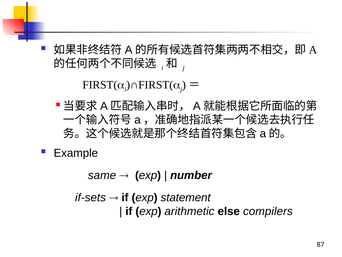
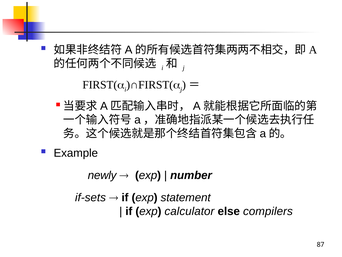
same: same -> newly (102, 175)
arithmetic: arithmetic -> calculator (189, 211)
